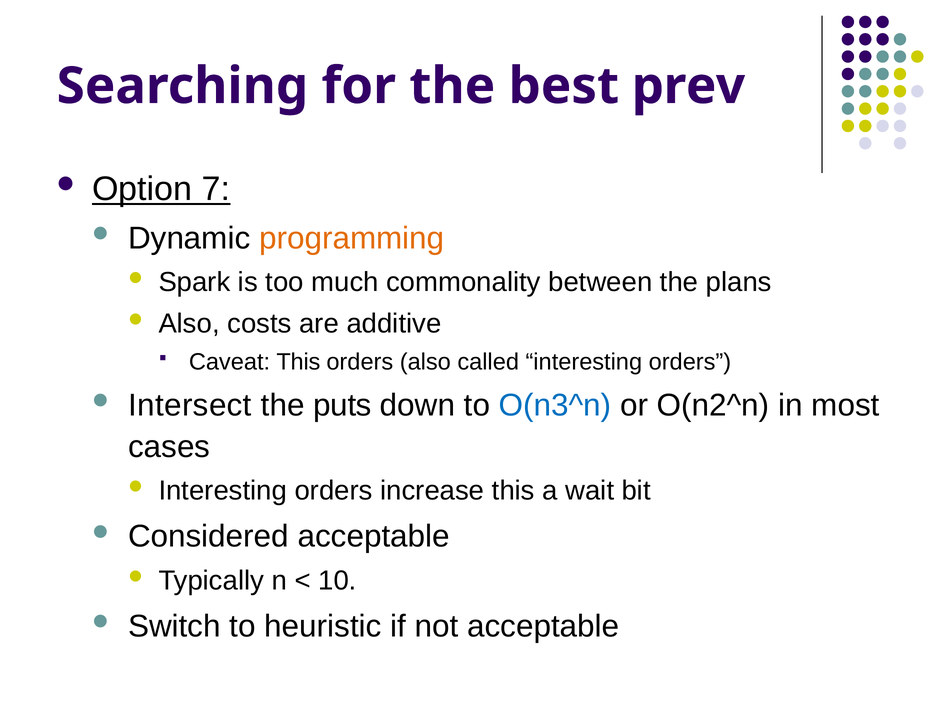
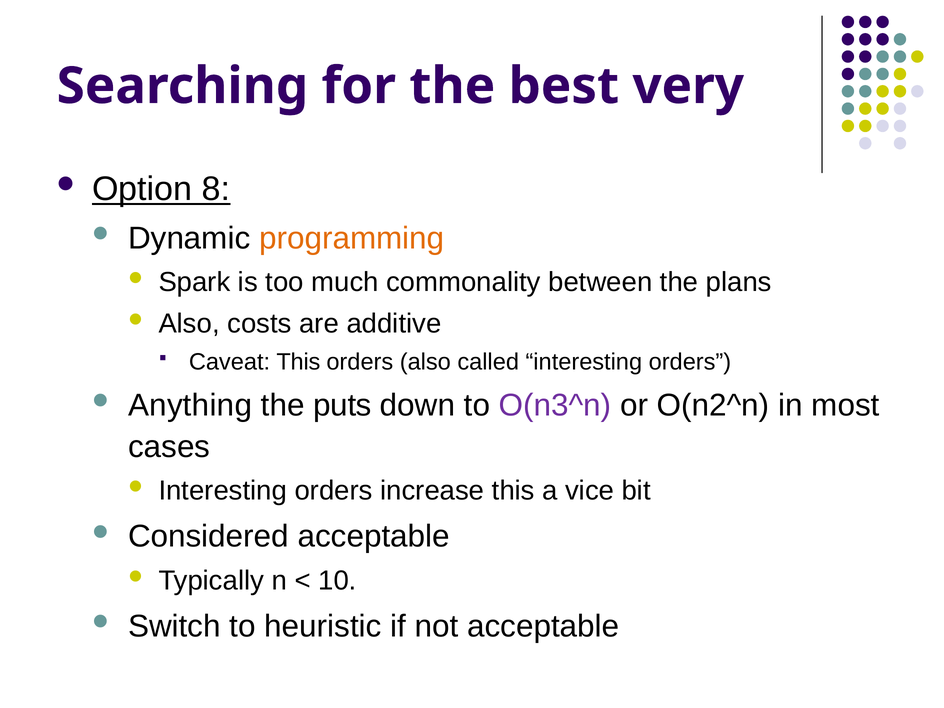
prev: prev -> very (688, 86)
7: 7 -> 8 (216, 189)
Intersect: Intersect -> Anything (190, 405)
O(n3^n colour: blue -> purple (555, 405)
wait: wait -> vice (590, 491)
